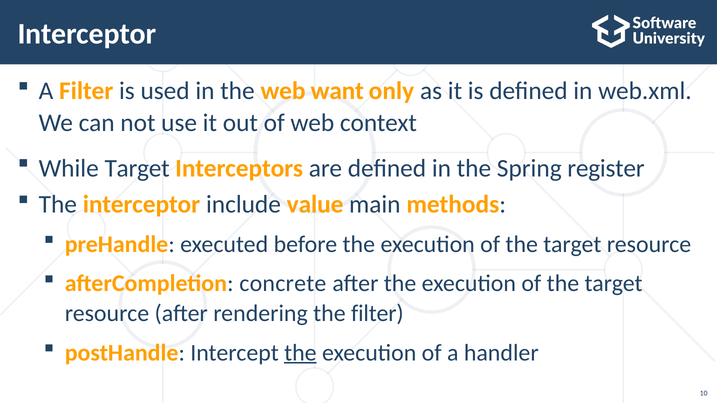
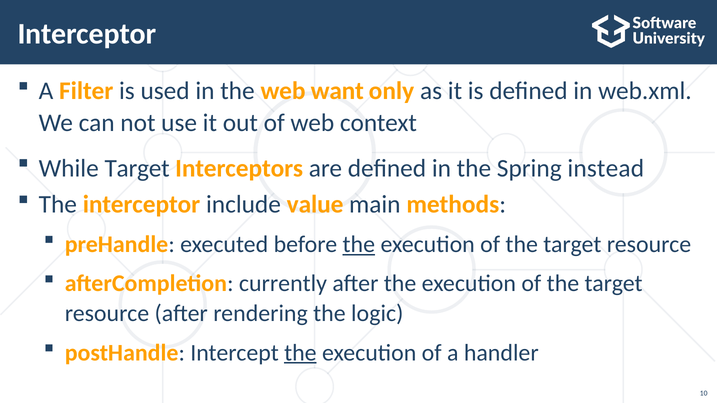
register: register -> instead (606, 168)
the underline: none -> present (359, 245)
concrete: concrete -> currently (283, 284)
the filter: filter -> logic (377, 314)
